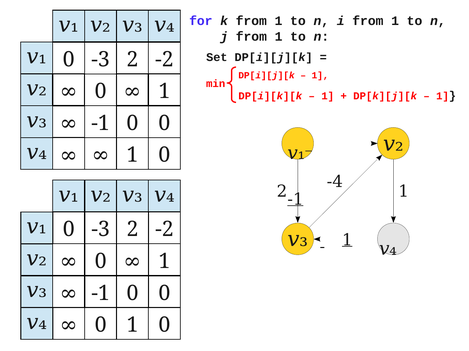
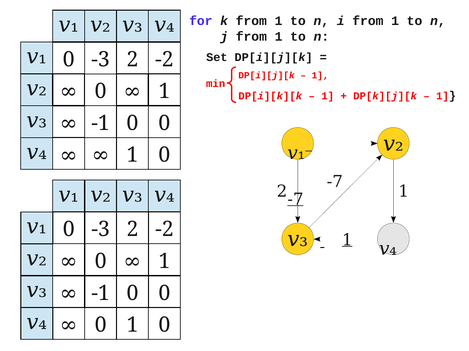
-4: -4 -> -7 (335, 182)
-1: -1 -> -7 (296, 200)
